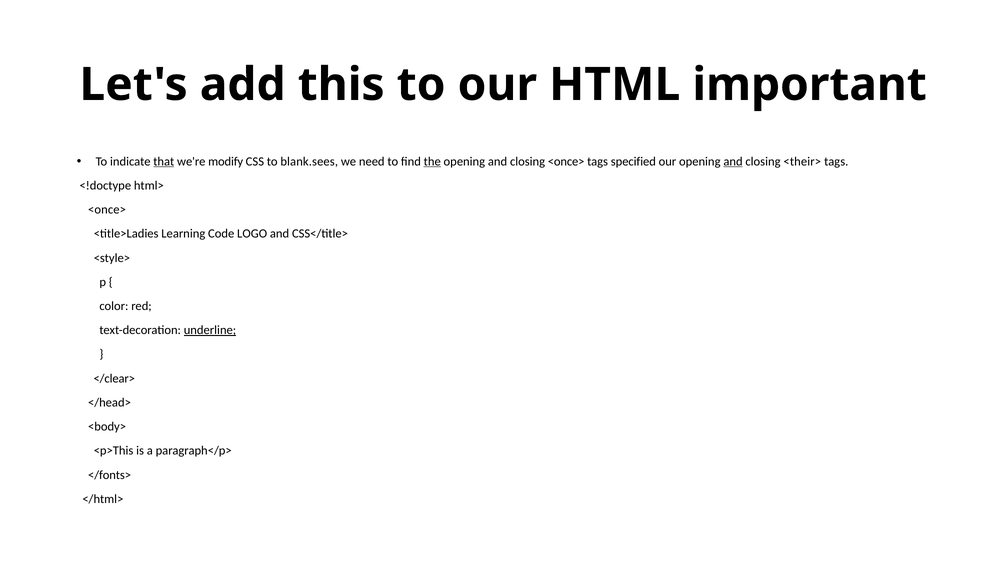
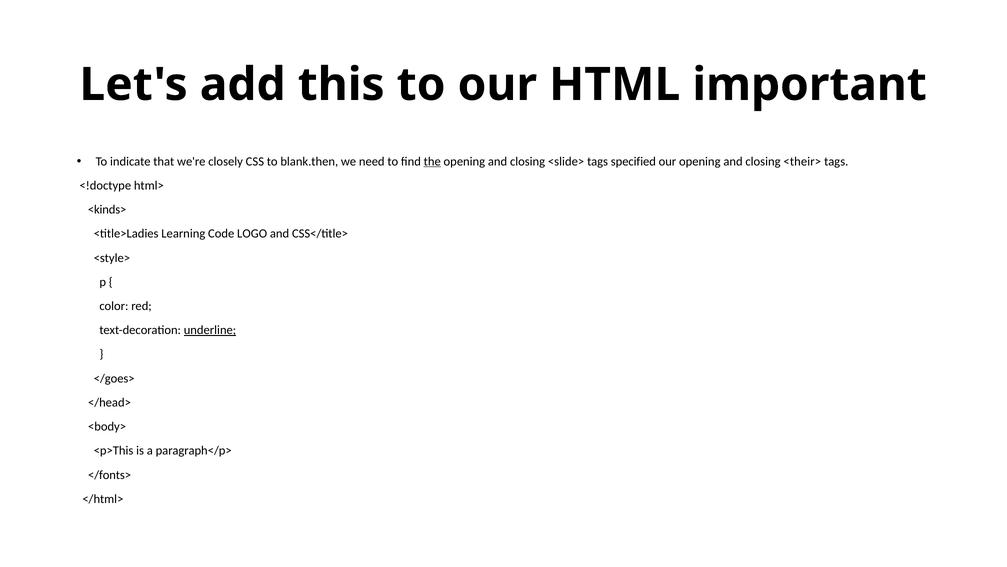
that underline: present -> none (164, 161)
modify: modify -> closely (226, 161)
blank.sees: blank.sees -> blank.then (309, 161)
closing <once>: <once> -> <slide> (566, 161)
and underline: present -> none (733, 161)
<once>: <once> -> <kinds> (107, 209)
</clear>: </clear> -> </goes> (114, 378)
